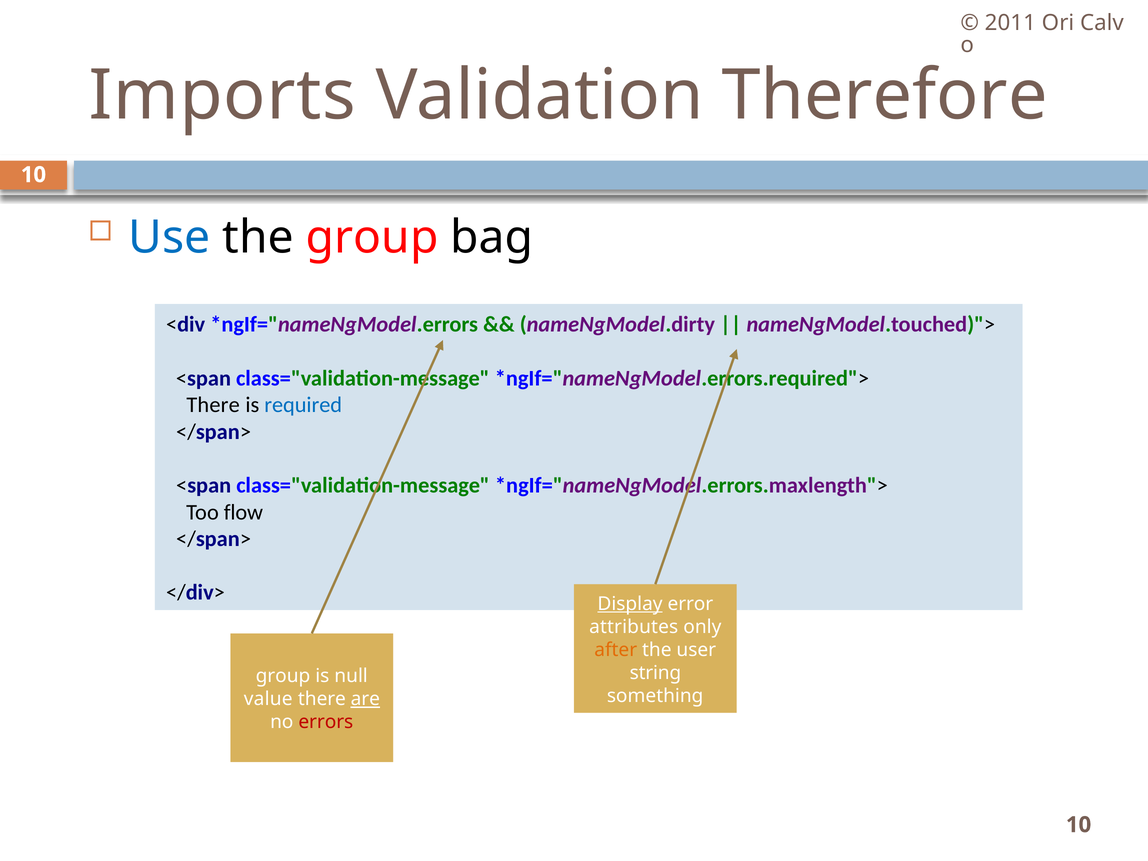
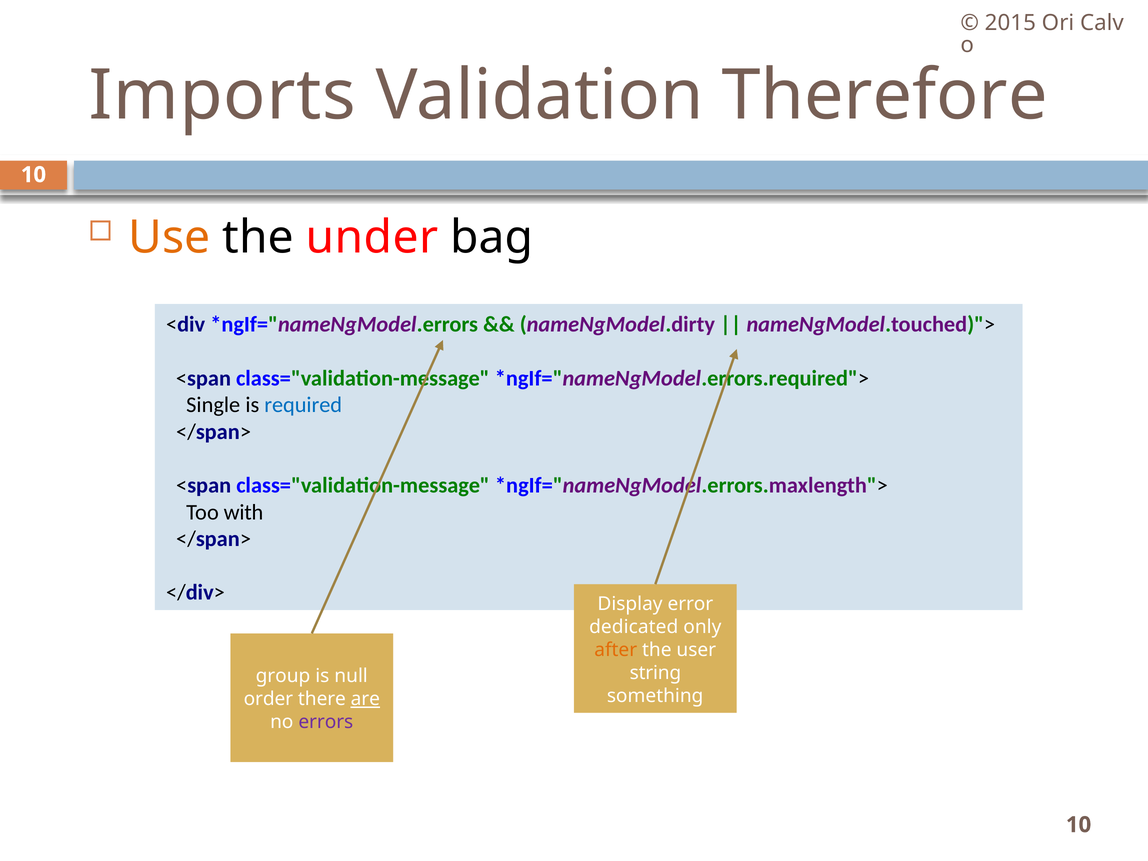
2011: 2011 -> 2015 (1010, 23)
Use colour: blue -> orange (169, 238)
the group: group -> under (372, 238)
There: There -> Single (213, 405)
flow: flow -> with (243, 512)
Display underline: present -> none (630, 604)
attributes: attributes -> dedicated (634, 627)
value: value -> order (268, 699)
errors colour: red -> purple (326, 722)
